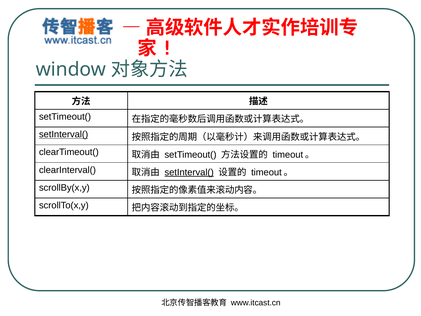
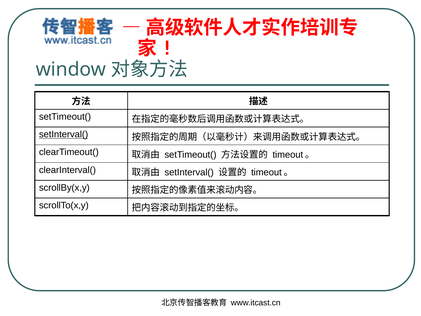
setInterval( underline: present -> none (189, 172)
